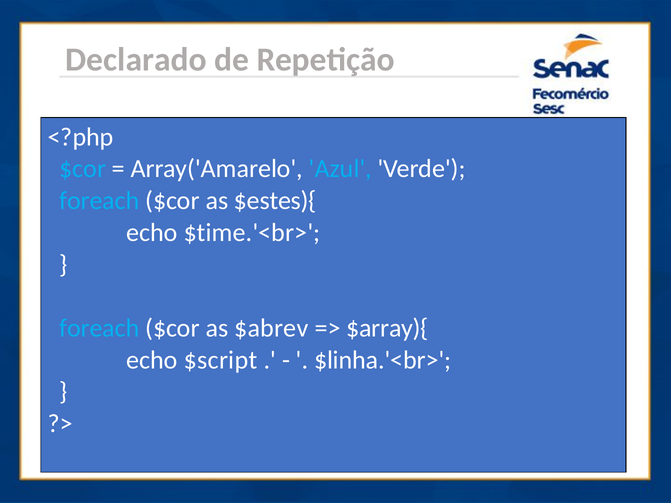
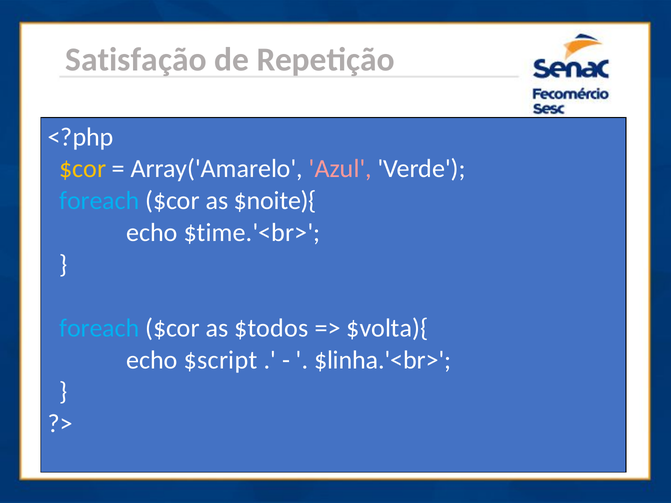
Declarado: Declarado -> Satisfação (136, 60)
$cor colour: light blue -> yellow (83, 169)
Azul colour: light blue -> pink (340, 169)
$estes){: $estes){ -> $noite){ (275, 201)
$abrev: $abrev -> $todos (271, 328)
$array){: $array){ -> $volta){ (387, 328)
